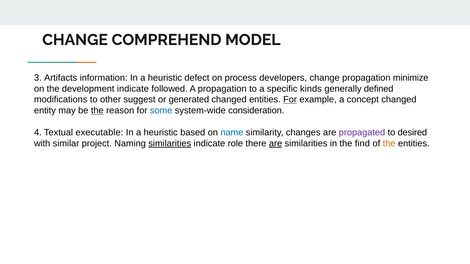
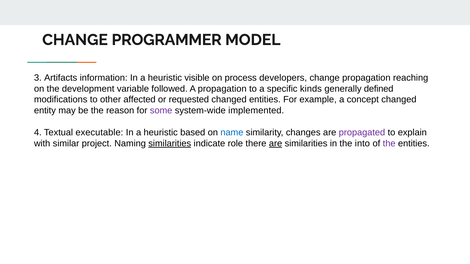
COMPREHEND: COMPREHEND -> PROGRAMMER (167, 40)
defect: defect -> visible (197, 78)
minimize: minimize -> reaching (411, 78)
development indicate: indicate -> variable (133, 89)
suggest: suggest -> affected (140, 100)
generated: generated -> requested (189, 100)
For underline: present -> none (290, 100)
the underline: present -> none (97, 111)
some colour: blue -> purple (161, 111)
consideration: consideration -> implemented (256, 111)
desired: desired -> explain (412, 133)
find: find -> into (362, 144)
the colour: orange -> purple (389, 144)
